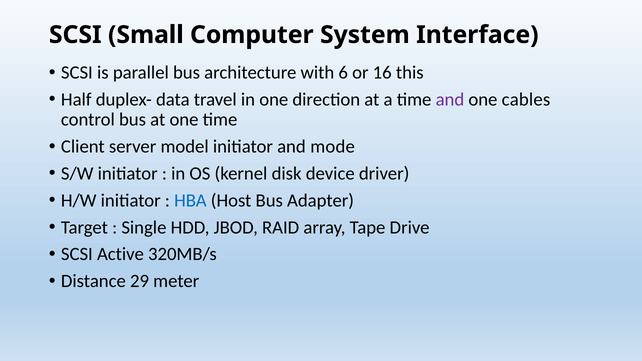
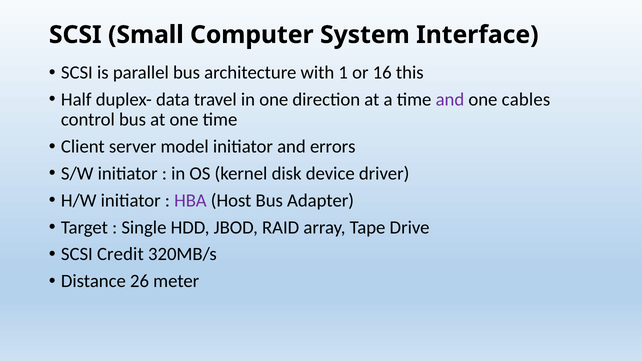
6: 6 -> 1 (343, 73)
mode: mode -> errors (333, 147)
HBA colour: blue -> purple (190, 201)
Active: Active -> Credit (120, 254)
29: 29 -> 26 (140, 281)
